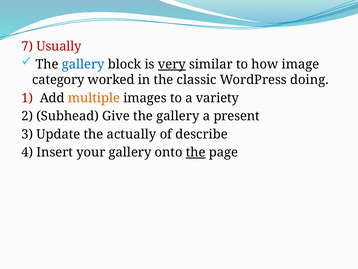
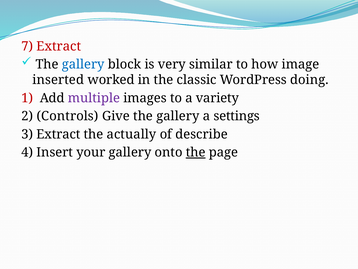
7 Usually: Usually -> Extract (59, 46)
very underline: present -> none (172, 64)
category: category -> inserted (58, 80)
multiple colour: orange -> purple (94, 98)
Subhead: Subhead -> Controls (68, 116)
present: present -> settings (237, 116)
3 Update: Update -> Extract (58, 134)
